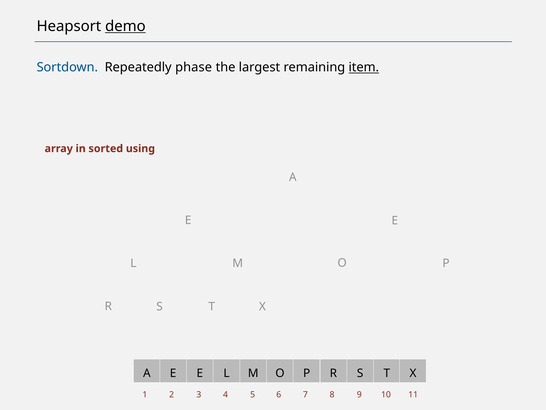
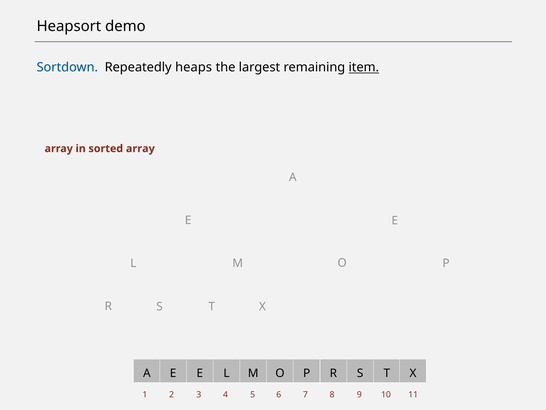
demo underline: present -> none (125, 26)
phase: phase -> heaps (194, 67)
sorted using: using -> array (140, 148)
